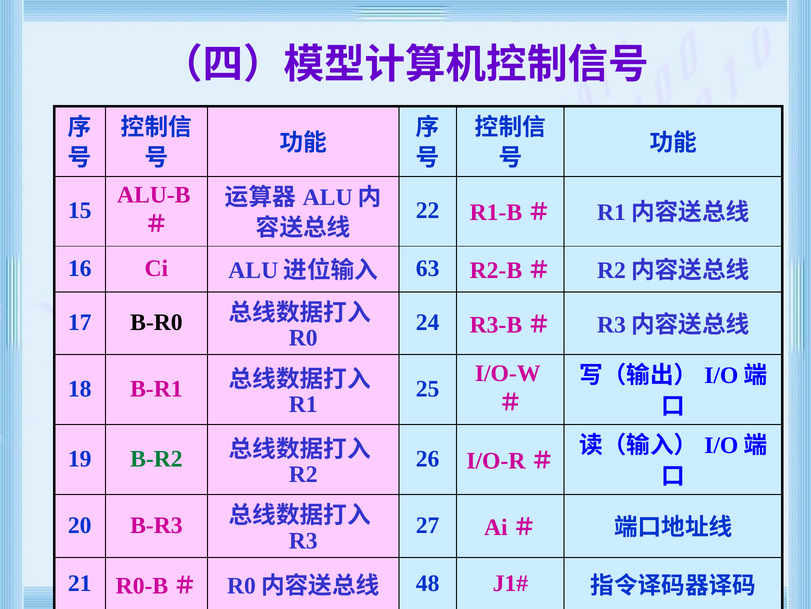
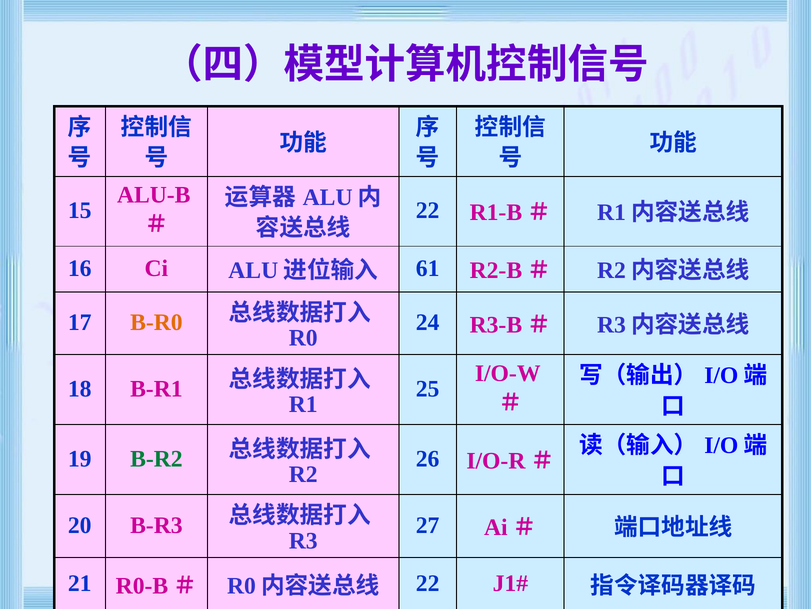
63: 63 -> 61 (428, 268)
B-R0 colour: black -> orange (156, 322)
48: 48 -> 22 (428, 583)
